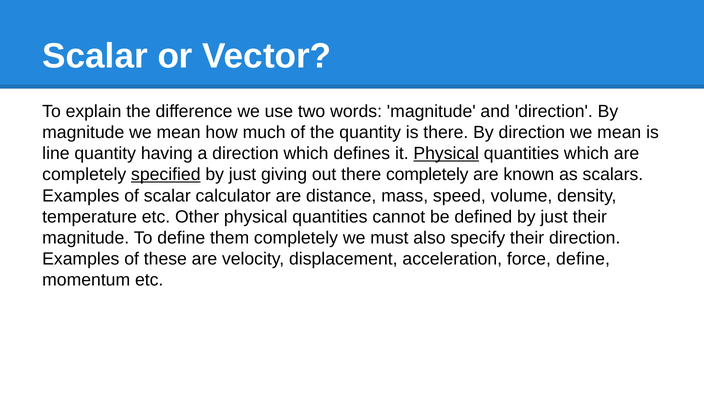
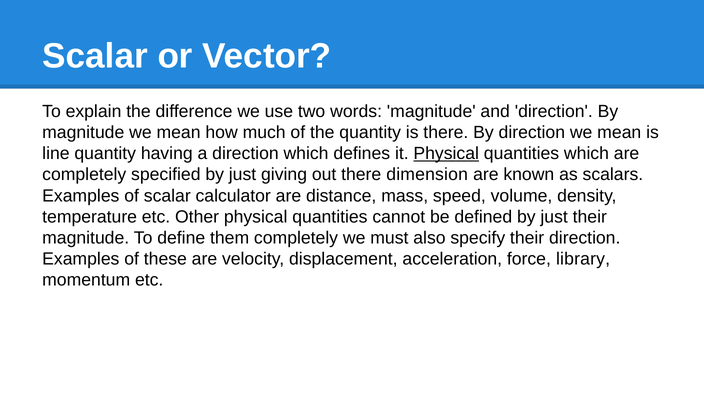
specified underline: present -> none (166, 175)
there completely: completely -> dimension (427, 175)
force define: define -> library (583, 259)
